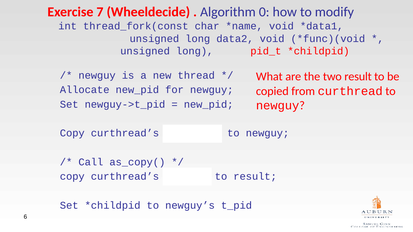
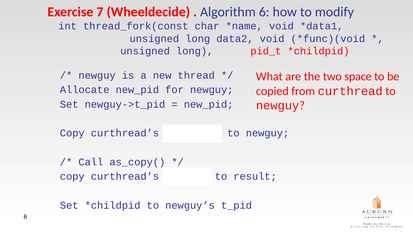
Algorithm 0: 0 -> 6 (264, 12)
two result: result -> space (358, 77)
